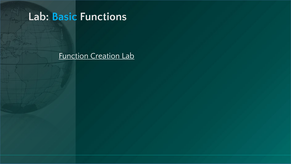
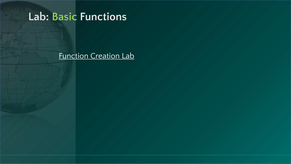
Basic colour: light blue -> light green (65, 16)
